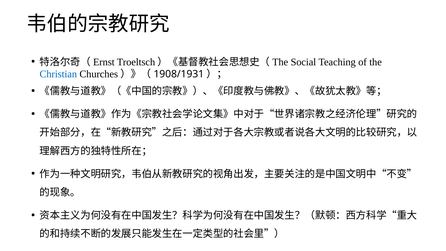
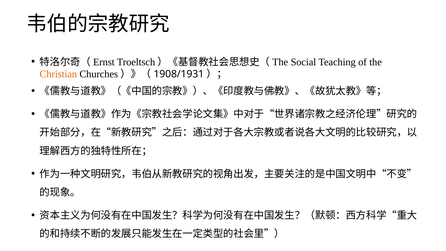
Christian colour: blue -> orange (58, 74)
